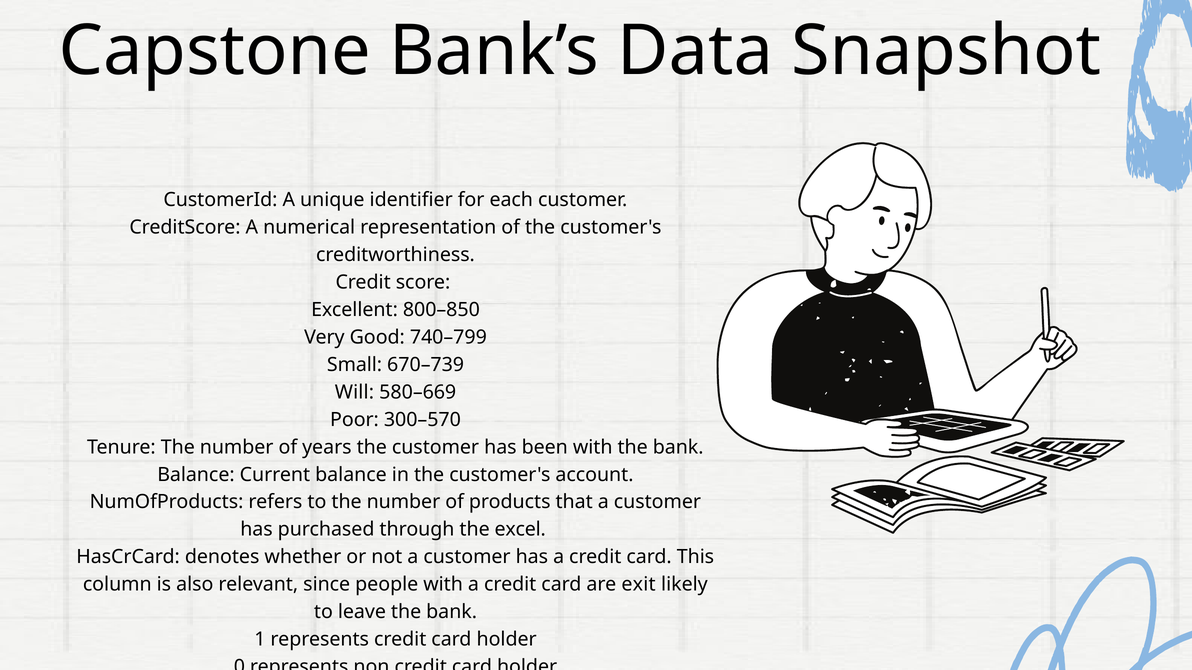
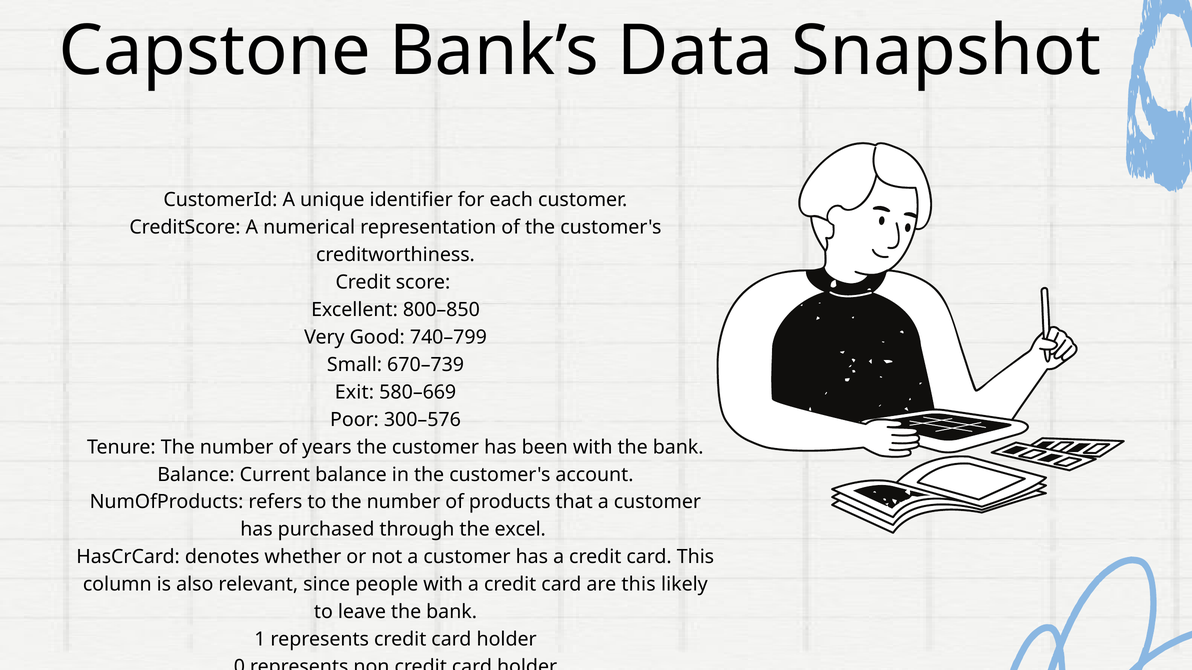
Will: Will -> Exit (354, 392)
300–570: 300–570 -> 300–576 (422, 420)
are exit: exit -> this (639, 585)
